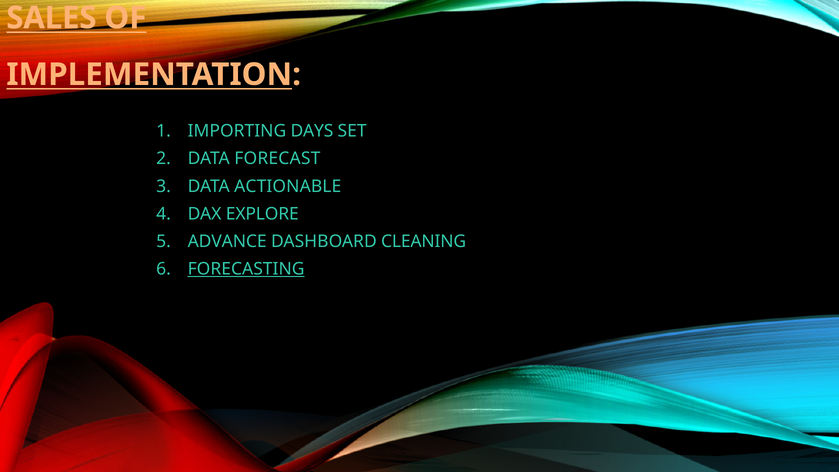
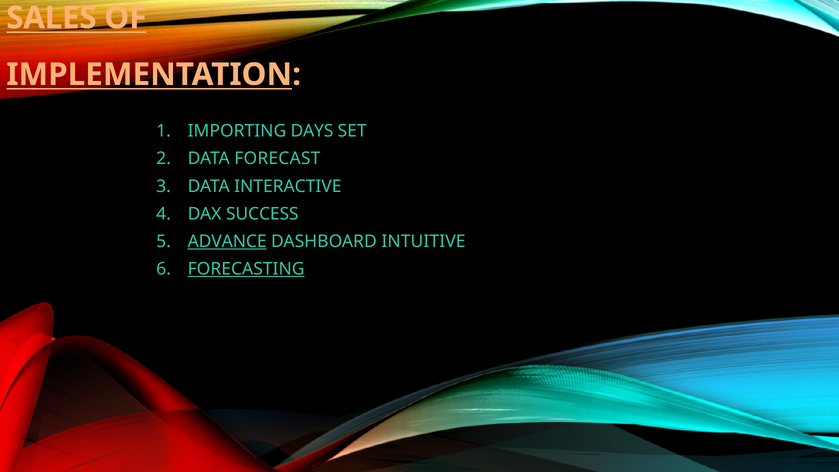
ACTIONABLE: ACTIONABLE -> INTERACTIVE (288, 186)
EXPLORE: EXPLORE -> SUCCESS (262, 214)
ADVANCE underline: none -> present (227, 242)
CLEANING: CLEANING -> INTUITIVE (424, 242)
